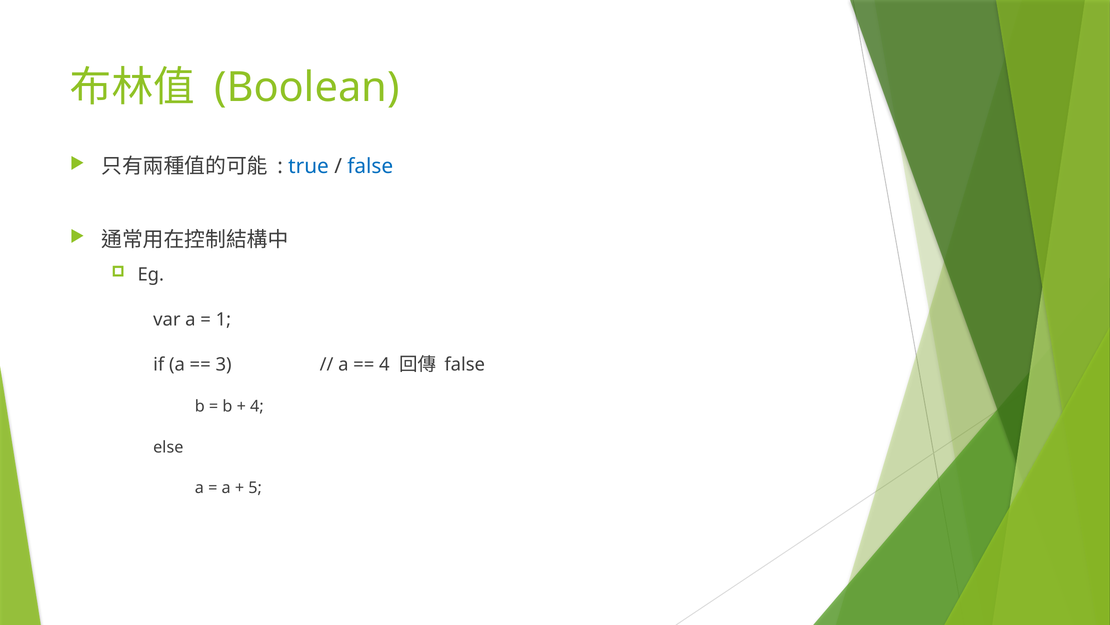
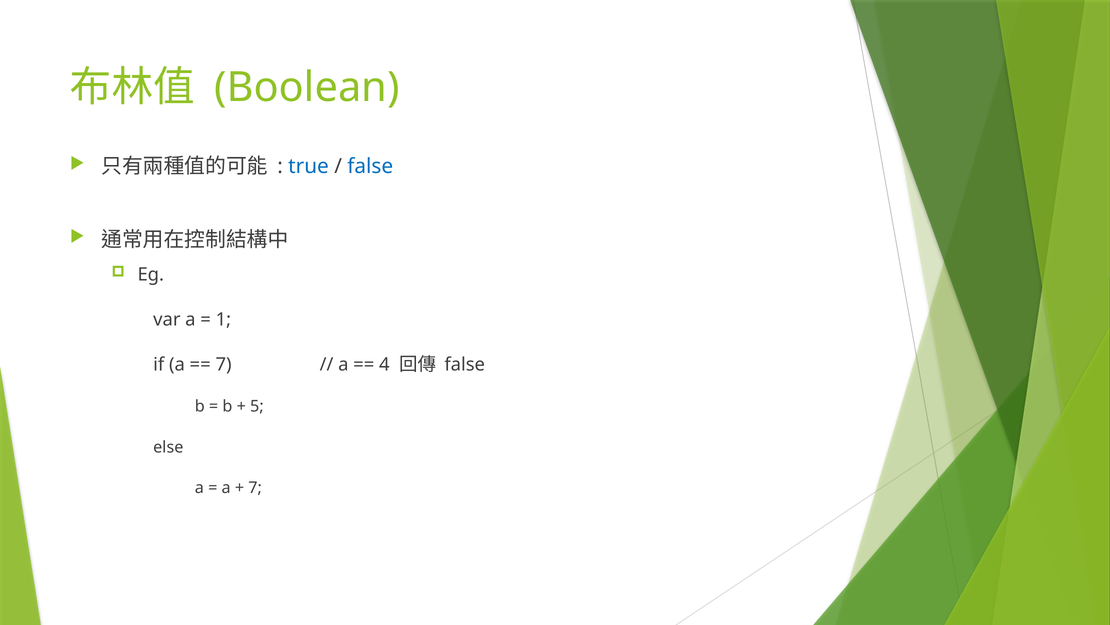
3: 3 -> 7 (224, 364)
4: 4 -> 5 (257, 406)
5: 5 -> 7 (255, 487)
